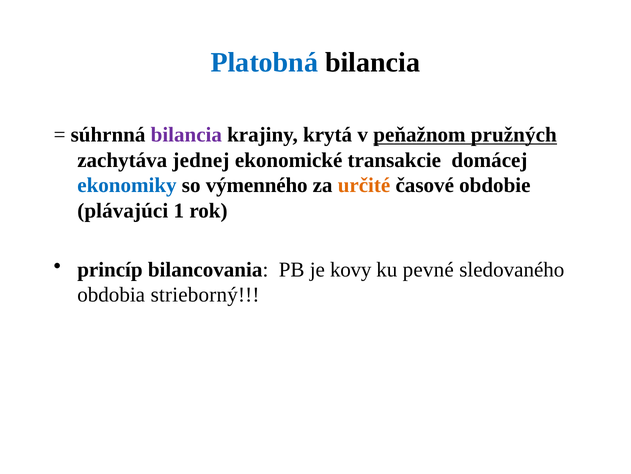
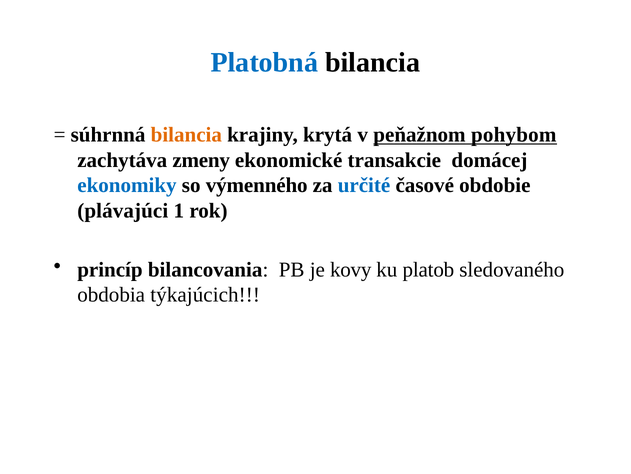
bilancia colour: purple -> orange (186, 135)
pružných: pružných -> pohybom (514, 135)
jednej: jednej -> zmeny (201, 160)
určité colour: orange -> blue (364, 185)
pevné: pevné -> platob (428, 269)
strieborný: strieborný -> týkajúcich (205, 294)
